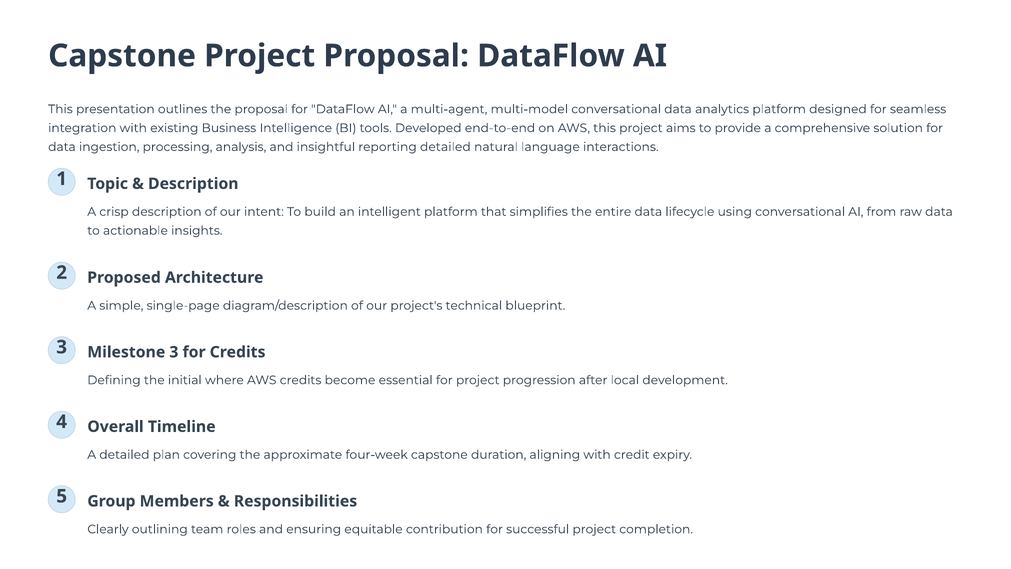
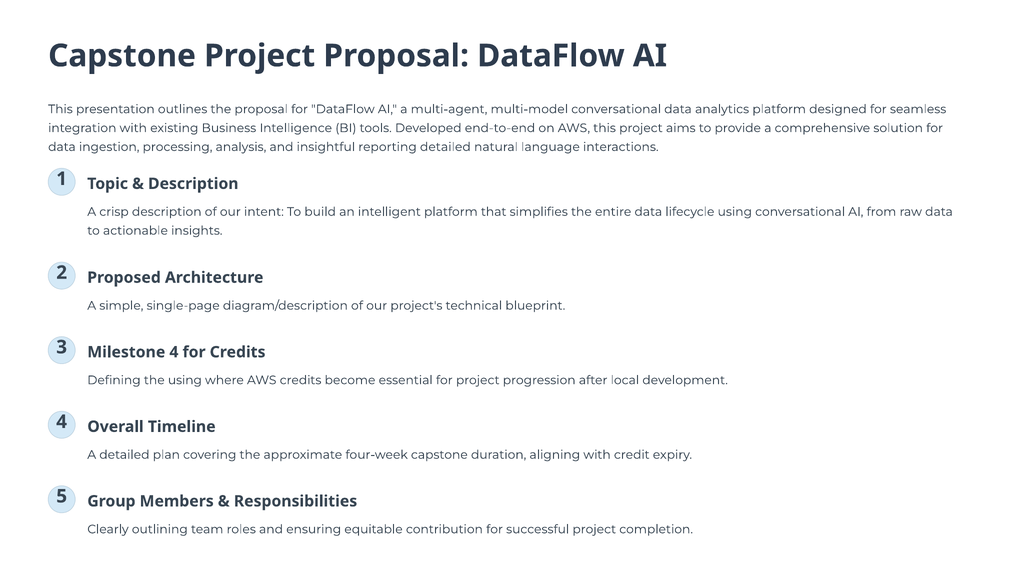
Milestone 3: 3 -> 4 (174, 352)
the initial: initial -> using (185, 380)
